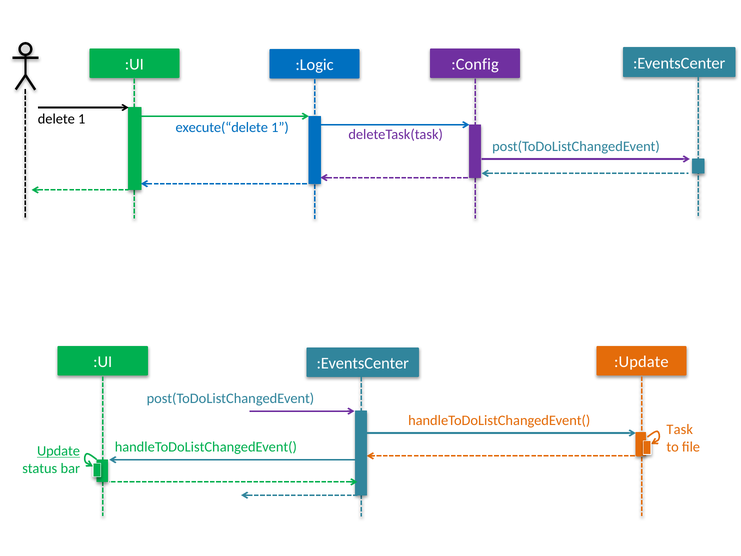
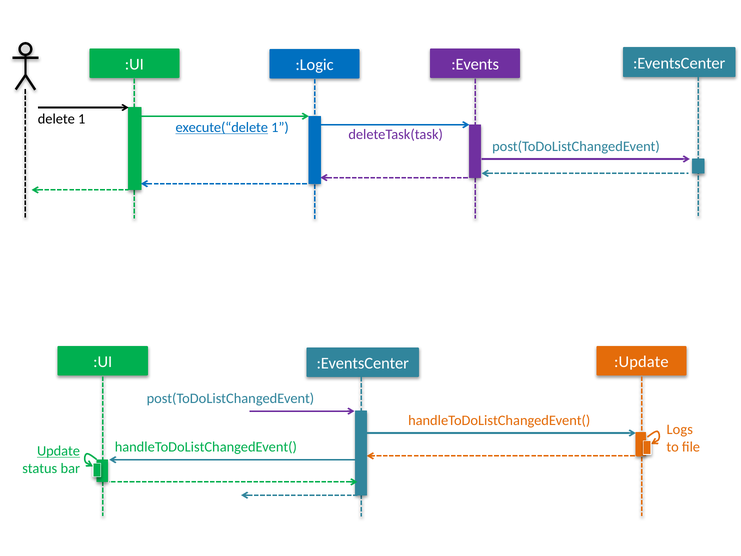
:Config: :Config -> :Events (475, 64)
execute(“delete underline: none -> present (222, 127)
Task: Task -> Logs (680, 429)
